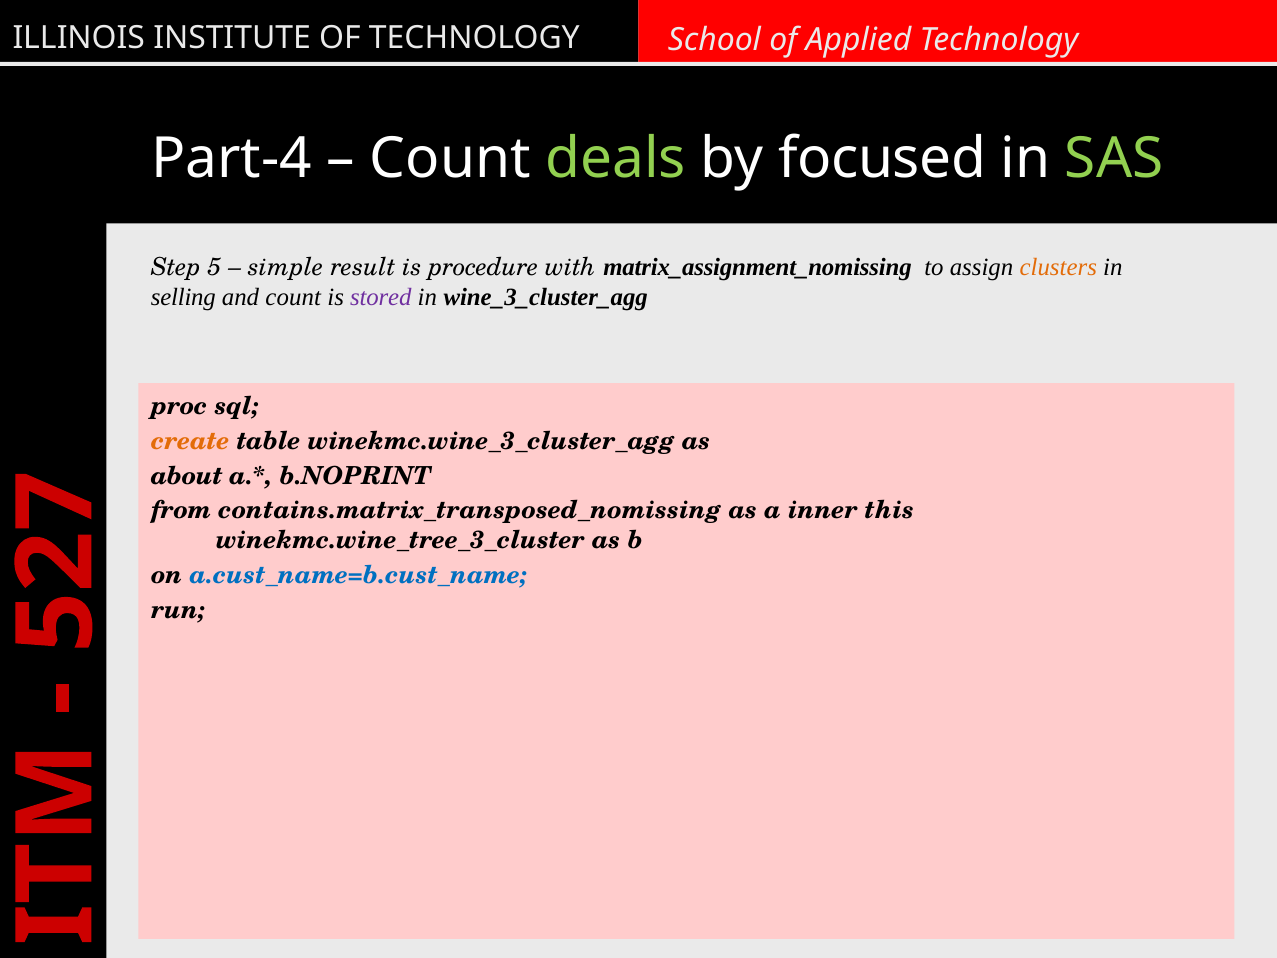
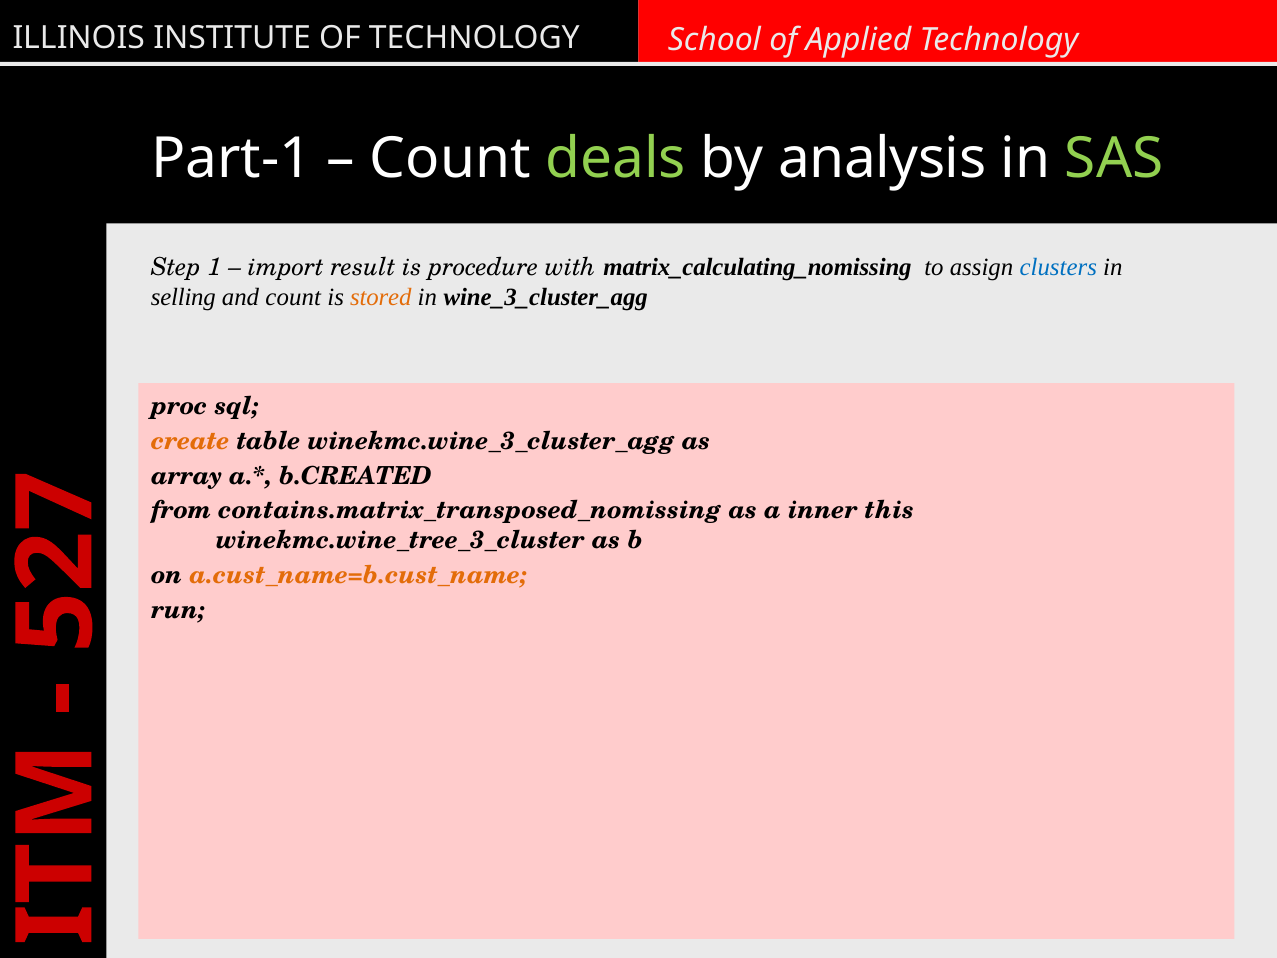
Part-4: Part-4 -> Part-1 (232, 158)
focused: focused -> analysis (882, 158)
Step 5: 5 -> 1 (215, 268)
simple: simple -> import (286, 268)
matrix_assignment_nomissing: matrix_assignment_nomissing -> matrix_calculating_nomissing (757, 268)
clusters colour: orange -> blue (1058, 268)
stored colour: purple -> orange (381, 297)
about: about -> array (187, 476)
b.NOPRINT: b.NOPRINT -> b.CREATED (355, 476)
a.cust_name=b.cust_name colour: blue -> orange (358, 575)
